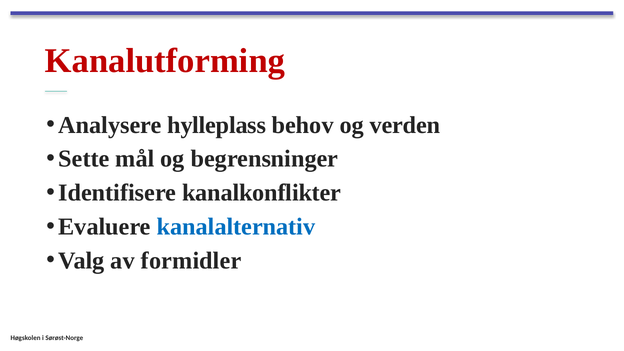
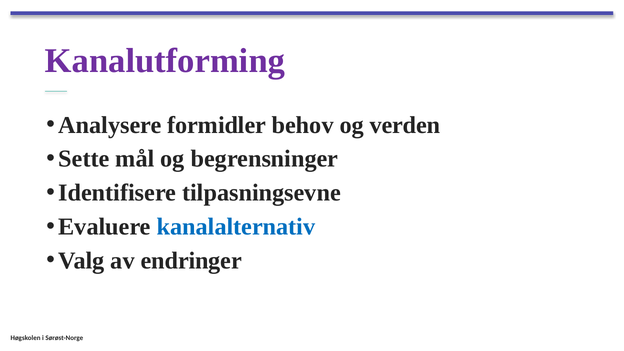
Kanalutforming colour: red -> purple (165, 61)
hylleplass: hylleplass -> formidler (217, 125)
kanalkonflikter: kanalkonflikter -> tilpasningsevne (261, 193)
formidler: formidler -> endringer (191, 261)
